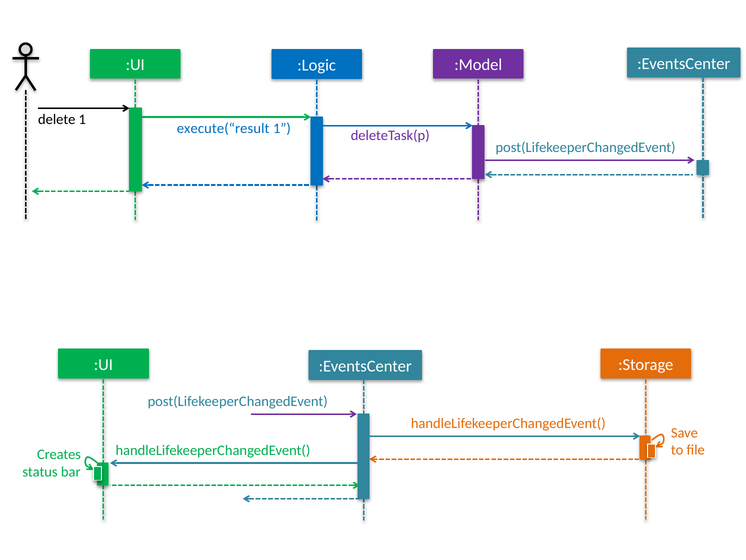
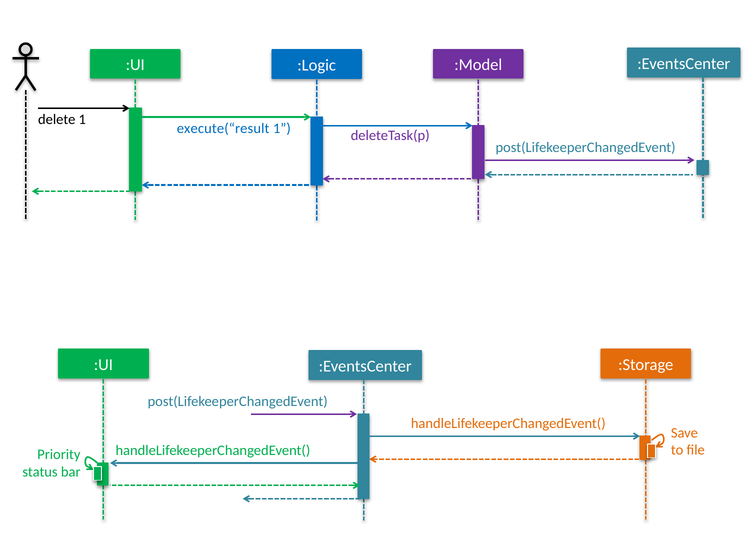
Creates: Creates -> Priority (59, 454)
